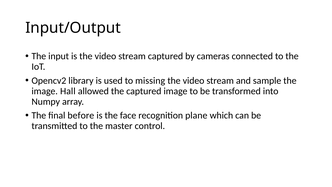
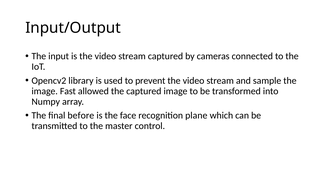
missing: missing -> prevent (150, 81)
Hall: Hall -> Fast (68, 91)
